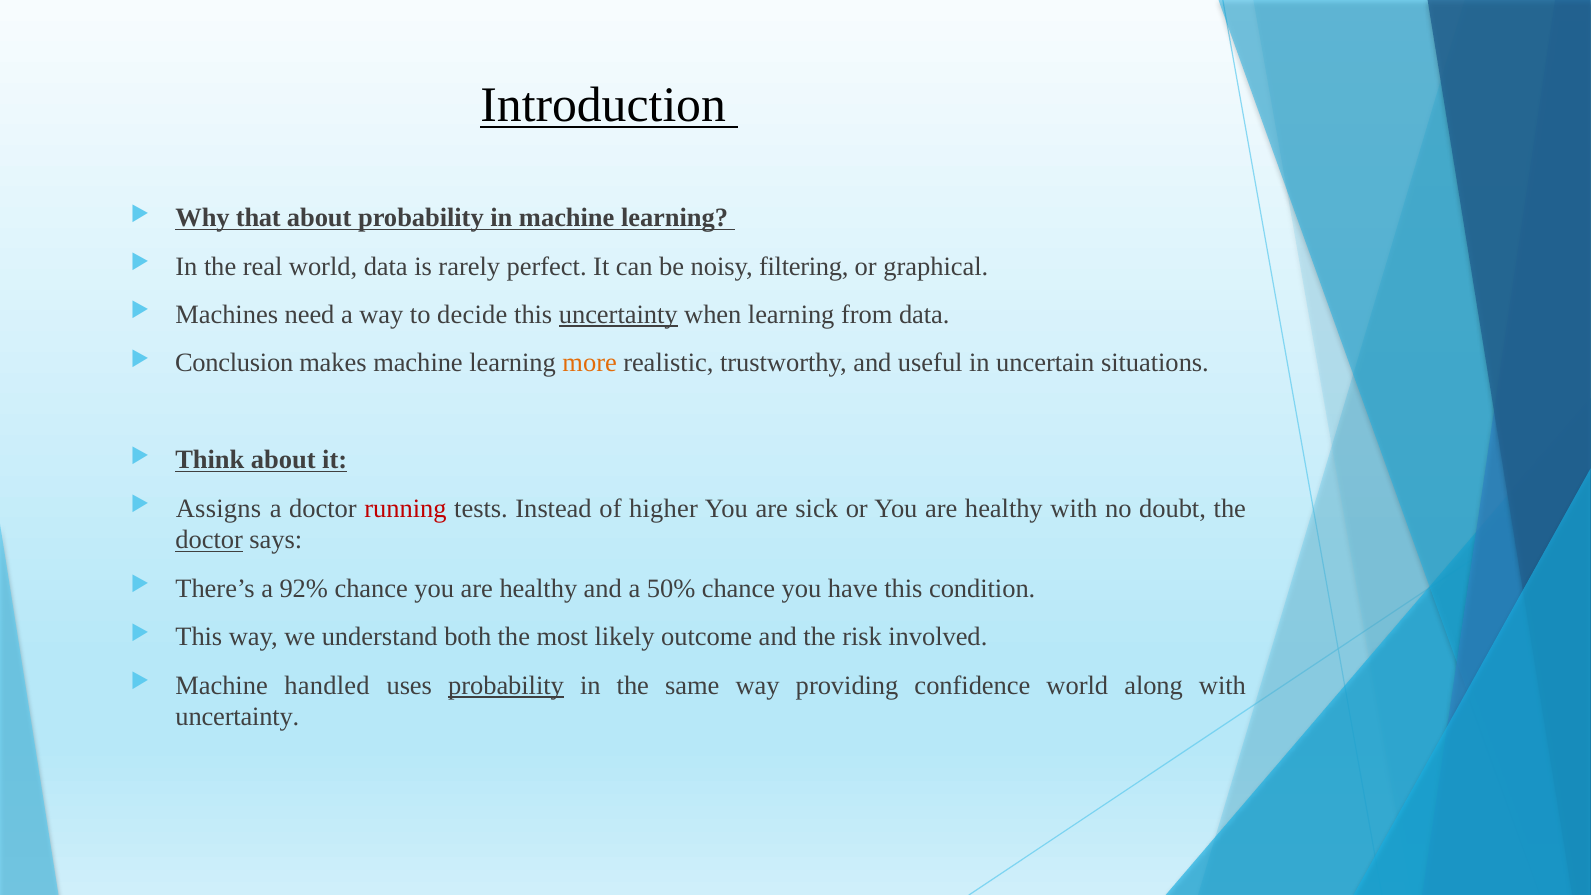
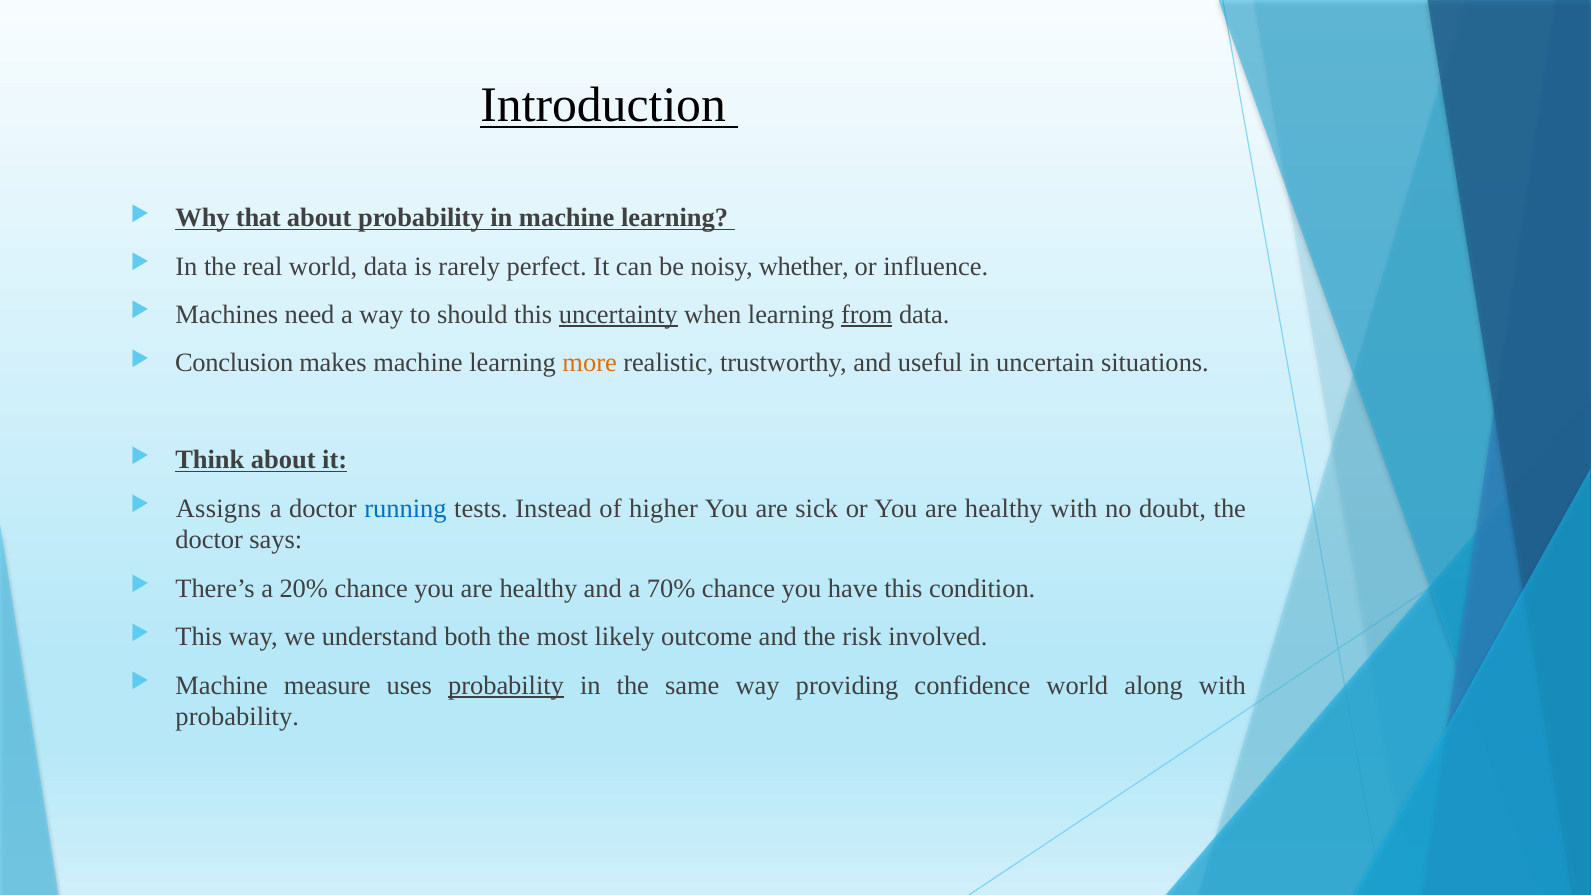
filtering: filtering -> whether (804, 266)
graphical: graphical -> influence (936, 266)
decide: decide -> should (472, 315)
from underline: none -> present (867, 315)
running colour: red -> blue (405, 508)
doctor underline: present -> none (209, 540)
92%: 92% -> 20% (304, 588)
50%: 50% -> 70% (671, 588)
handled: handled -> measure (327, 685)
uncertainty: uncertainty -> probability (237, 717)
